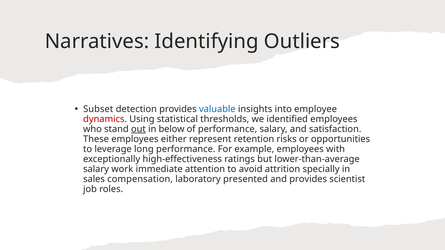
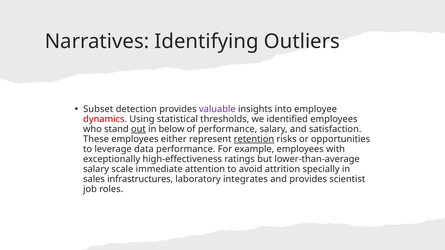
valuable colour: blue -> purple (217, 109)
retention underline: none -> present (254, 139)
long: long -> data (144, 149)
work: work -> scale (122, 169)
compensation: compensation -> infrastructures (140, 179)
presented: presented -> integrates (245, 179)
